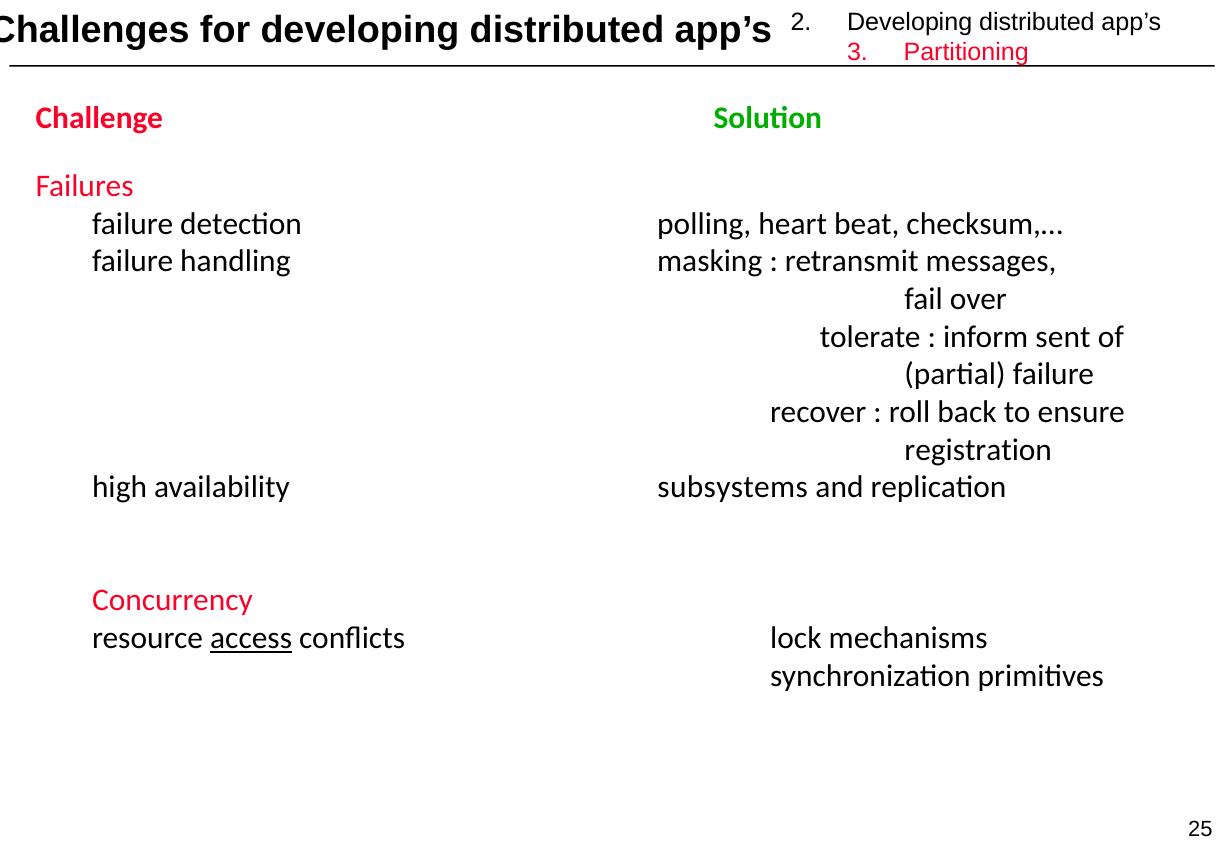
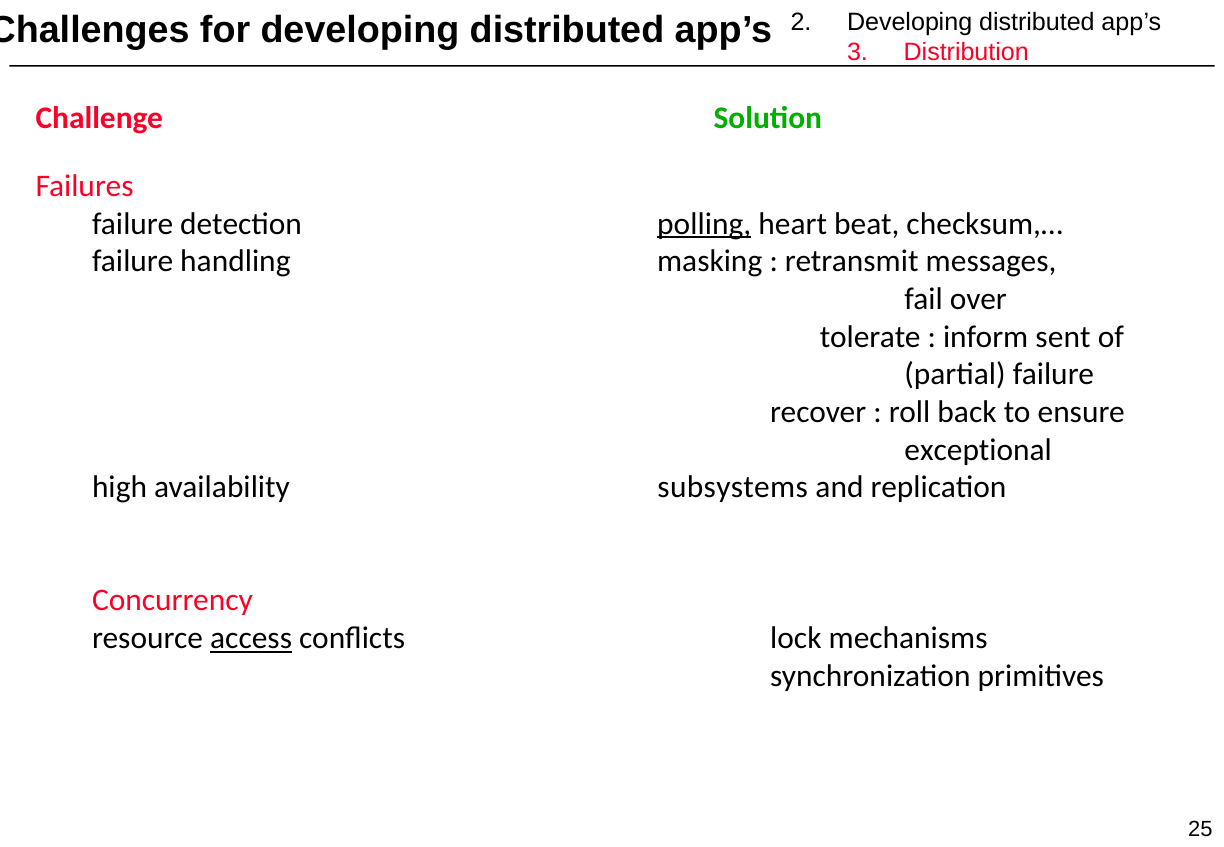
Partitioning: Partitioning -> Distribution (966, 52)
polling underline: none -> present (704, 224)
registration: registration -> exceptional (978, 450)
